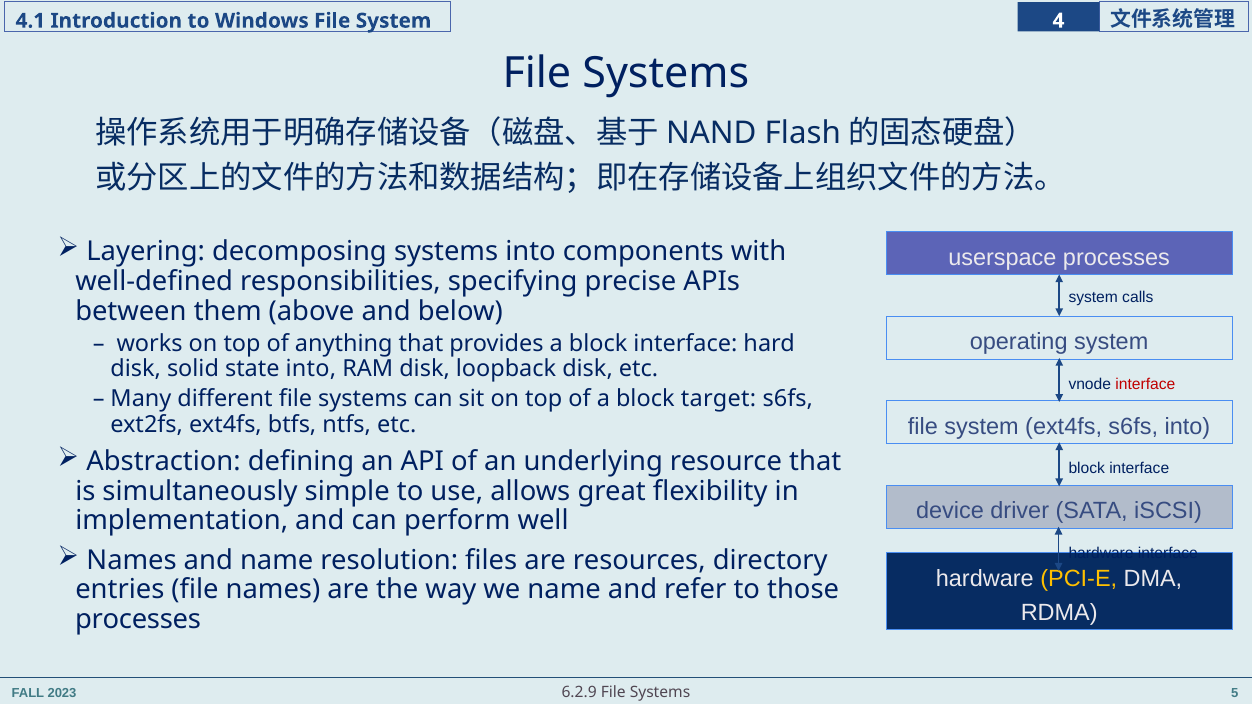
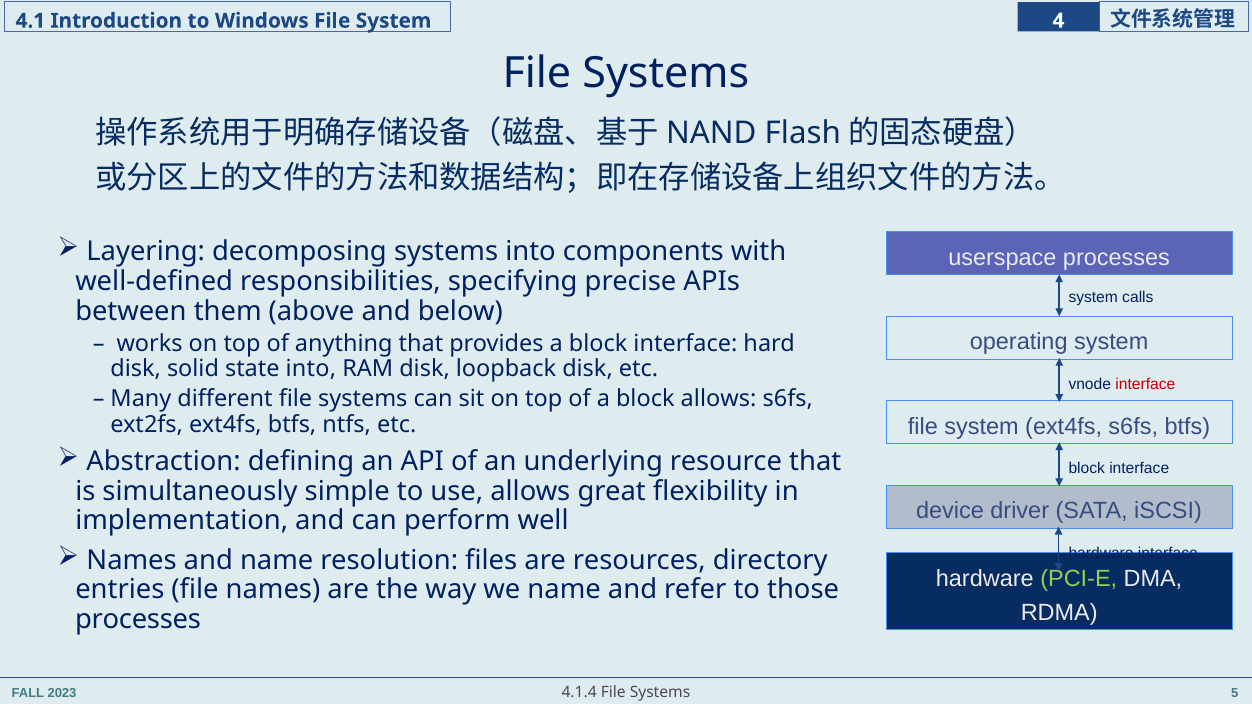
block target: target -> allows (719, 399)
s6fs into: into -> btfs (1187, 427)
PCI-E colour: yellow -> light green (1079, 579)
6.2.9: 6.2.9 -> 4.1.4 (579, 693)
